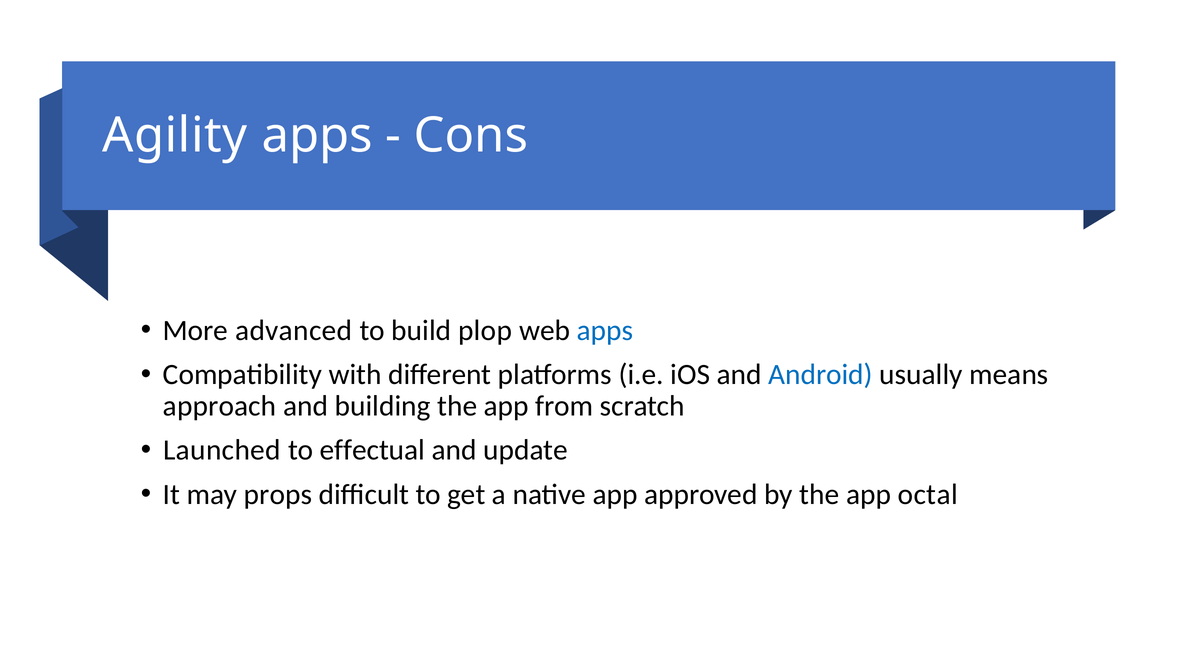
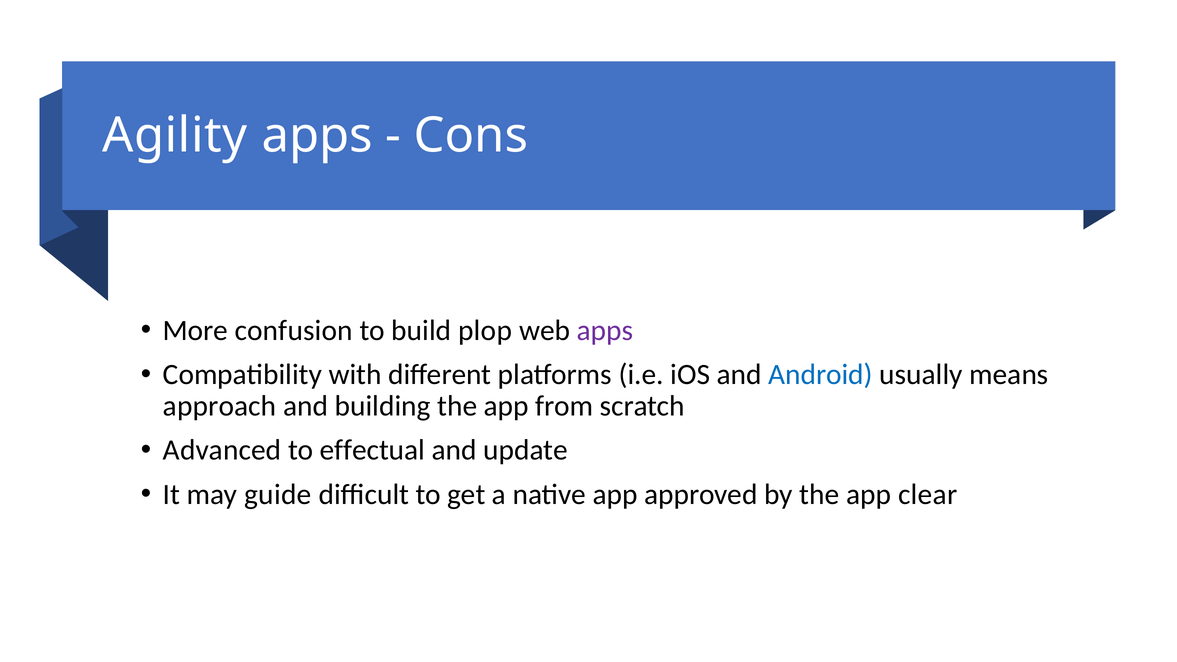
advanced: advanced -> confusion (294, 330)
apps colour: blue -> purple (605, 330)
Launched: Launched -> Advanced (222, 450)
props: props -> guide (278, 494)
octal: octal -> clear (928, 494)
